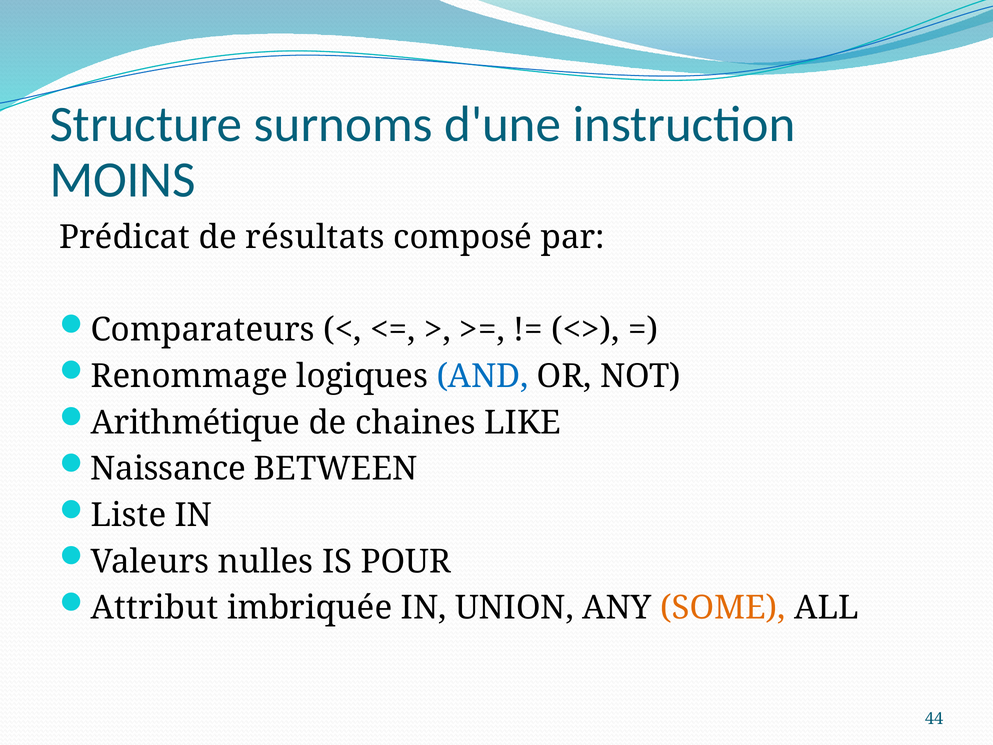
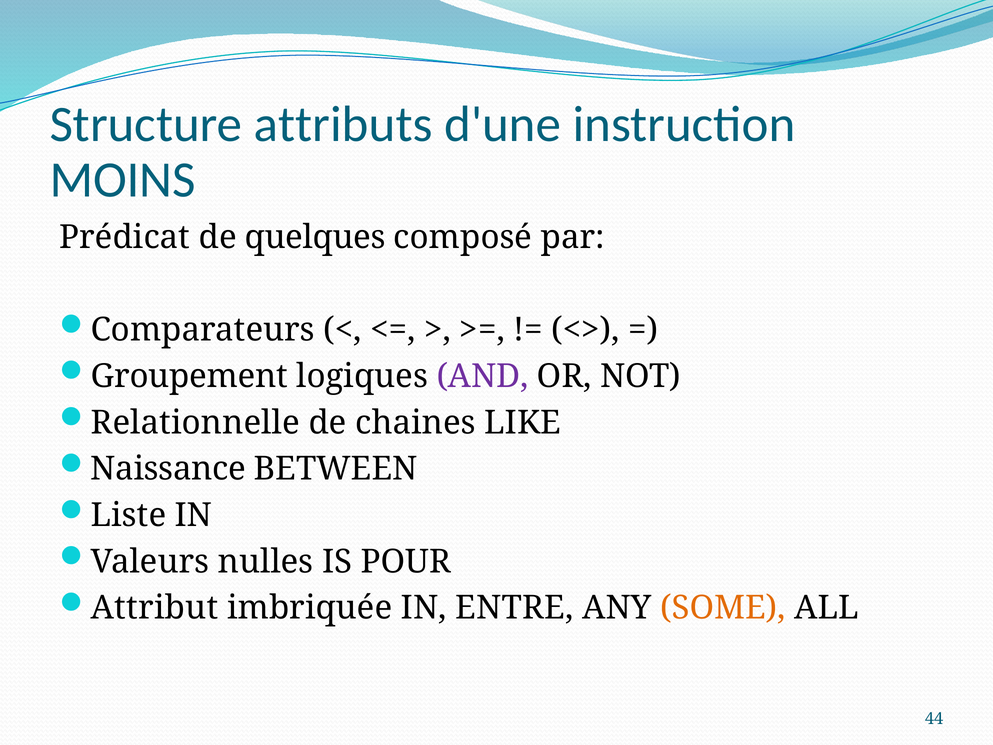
surnoms: surnoms -> attributs (343, 125)
résultats: résultats -> quelques (315, 237)
Renommage: Renommage -> Groupement (189, 376)
AND colour: blue -> purple (483, 376)
Arithmétique: Arithmétique -> Relationnelle (195, 423)
UNION: UNION -> ENTRE (514, 608)
